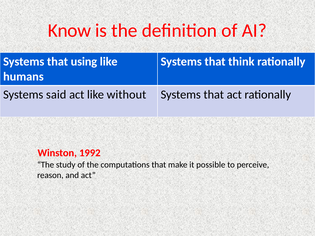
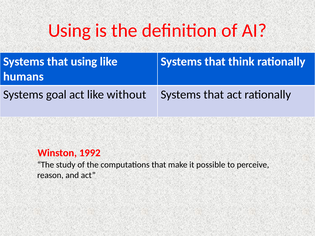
Know: Know -> Using (69, 30)
said: said -> goal (56, 95)
